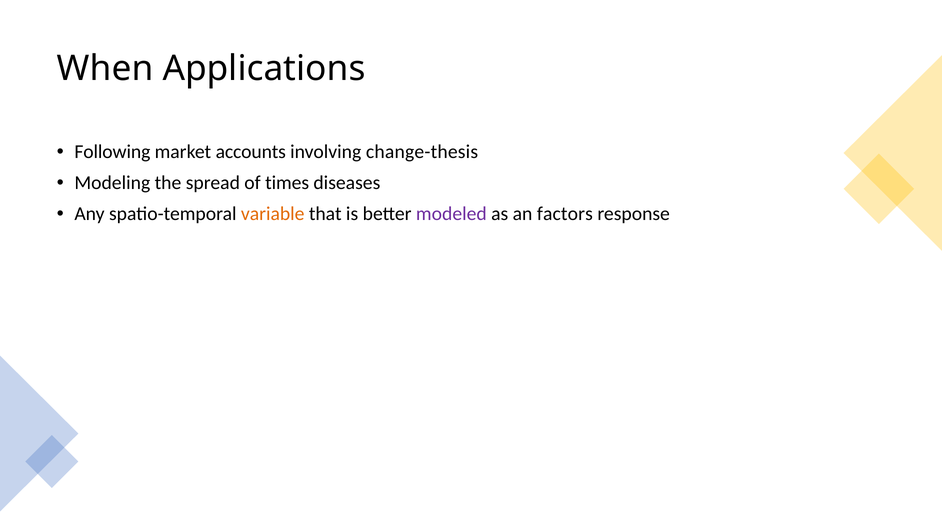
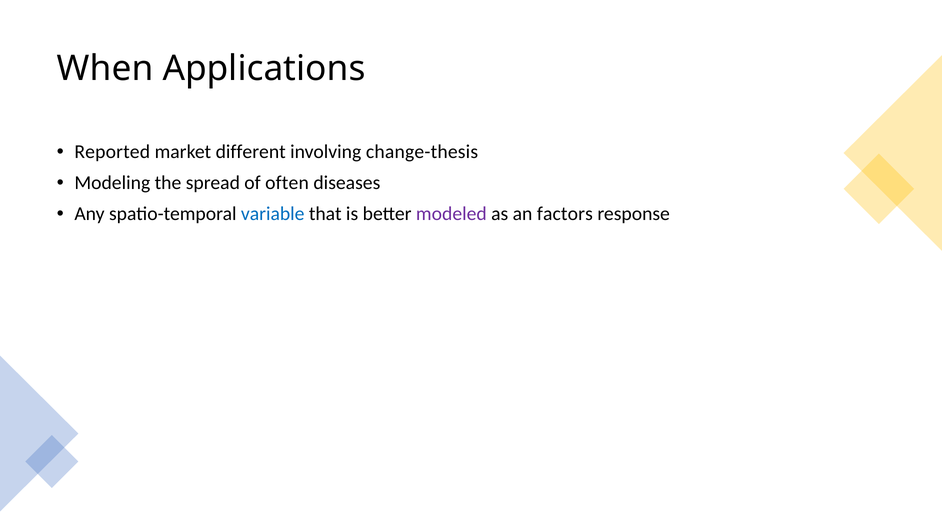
Following: Following -> Reported (112, 152)
accounts: accounts -> different (251, 152)
times: times -> often (287, 183)
variable colour: orange -> blue (273, 214)
